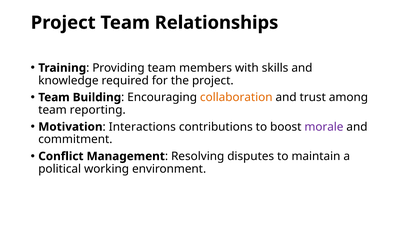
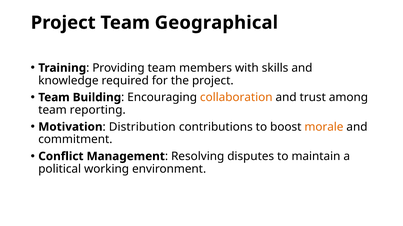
Relationships: Relationships -> Geographical (216, 23)
Interactions: Interactions -> Distribution (142, 127)
morale colour: purple -> orange (324, 127)
